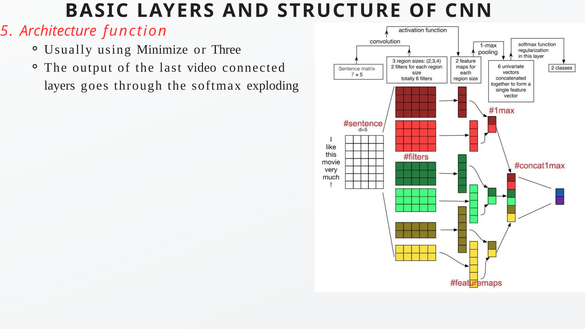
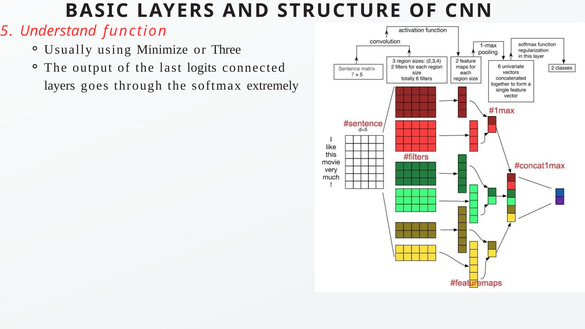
Architecture: Architecture -> Understand (58, 31)
video: video -> logits (202, 68)
exploding: exploding -> extremely (273, 86)
